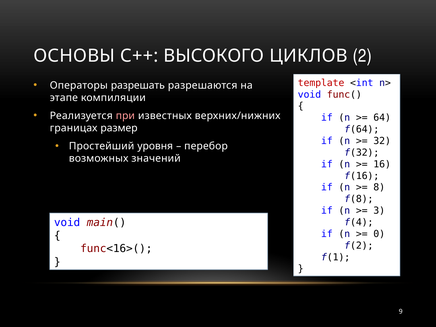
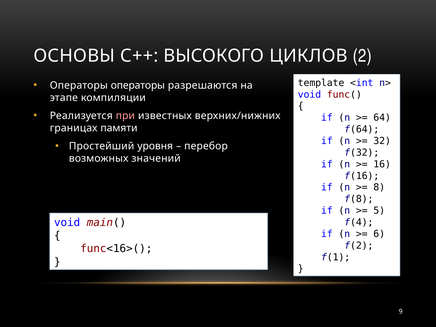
template colour: red -> black (321, 83)
Операторы разрешать: разрешать -> операторы (138, 85)
размер: размер -> памяти (119, 128)
3: 3 -> 5 (379, 211)
0: 0 -> 6 (379, 234)
